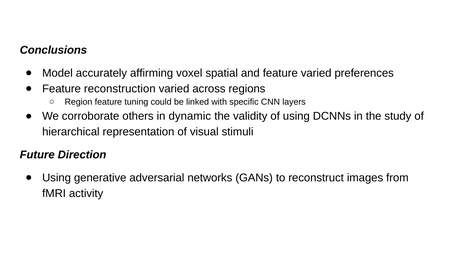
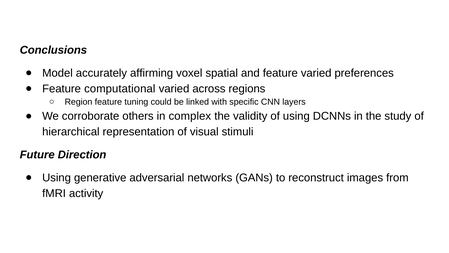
reconstruction: reconstruction -> computational (120, 89)
dynamic: dynamic -> complex (190, 116)
